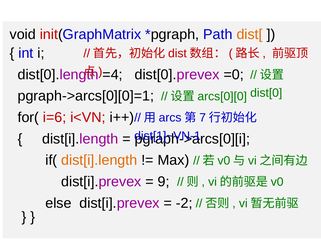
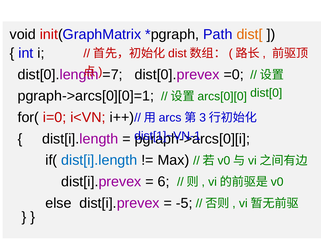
=4: =4 -> =7 (113, 74)
i=6: i=6 -> i=0 (55, 117)
7: 7 -> 3 (203, 118)
dist[i].length colour: orange -> blue (99, 160)
9: 9 -> 6 (164, 181)
-2: -2 -> -5 (184, 203)
